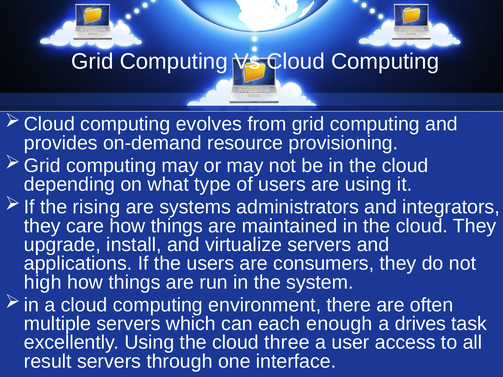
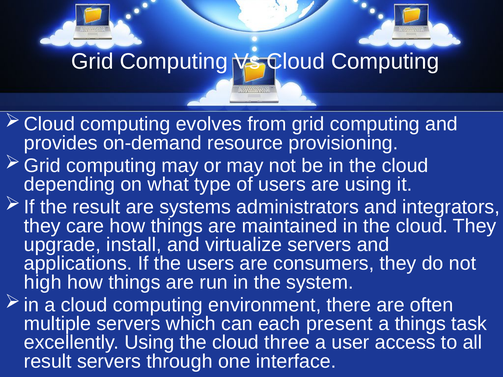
the rising: rising -> result (97, 207)
enough: enough -> present (339, 324)
a drives: drives -> things (420, 324)
